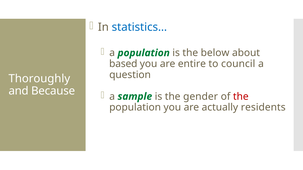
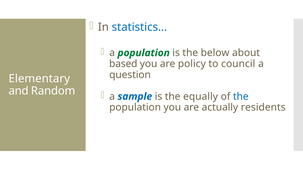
entire: entire -> policy (192, 64)
Thoroughly: Thoroughly -> Elementary (39, 79)
Because: Because -> Random (53, 91)
sample colour: green -> blue (135, 97)
gender: gender -> equally (201, 97)
the colour: red -> blue (241, 97)
